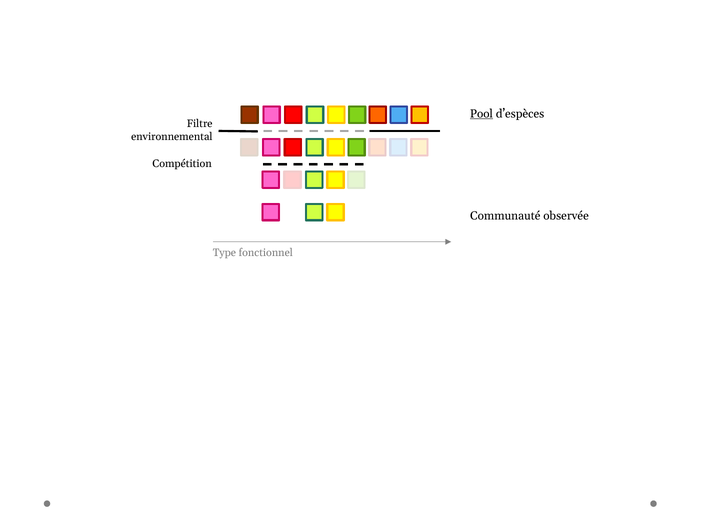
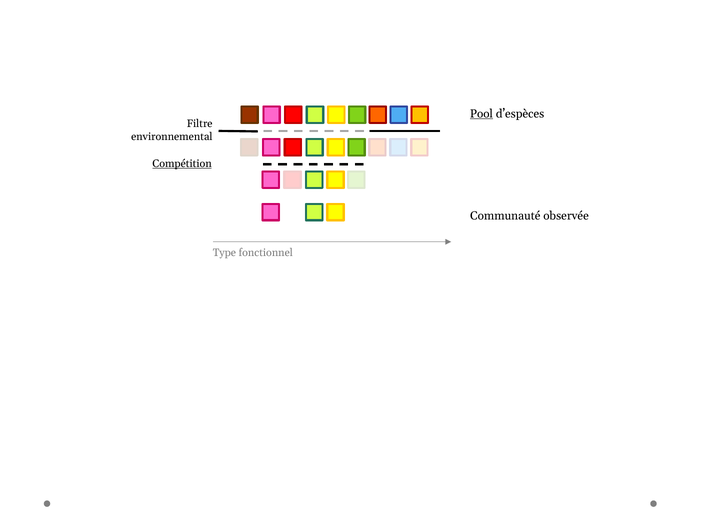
Compétition underline: none -> present (182, 164)
